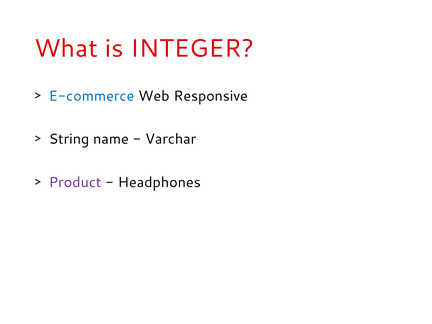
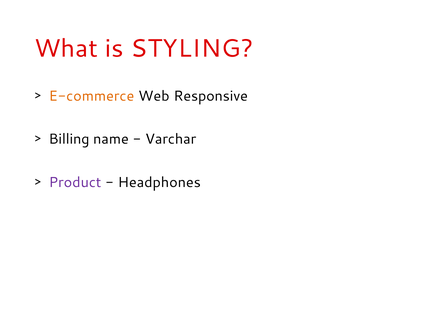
INTEGER: INTEGER -> STYLING (192, 48)
E-commerce colour: blue -> orange (91, 96)
String: String -> Billing (69, 139)
